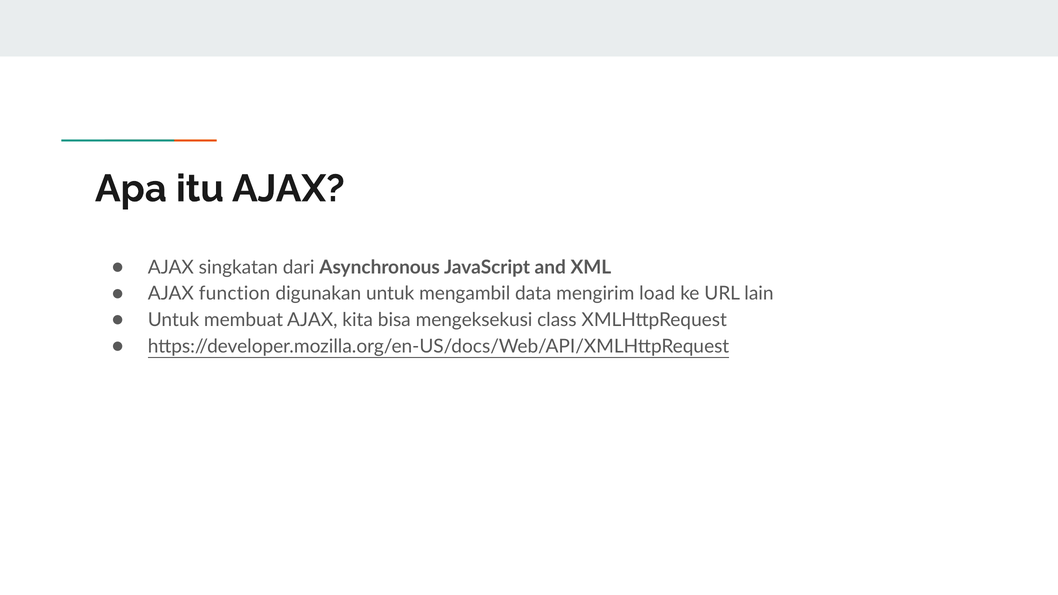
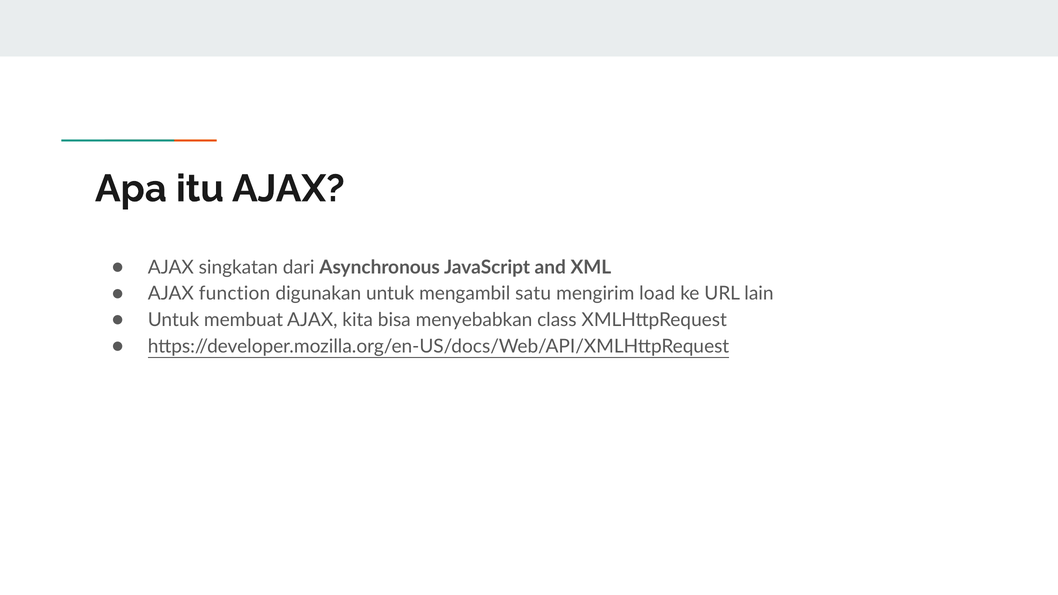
data: data -> satu (533, 294)
mengeksekusi: mengeksekusi -> menyebabkan (474, 320)
